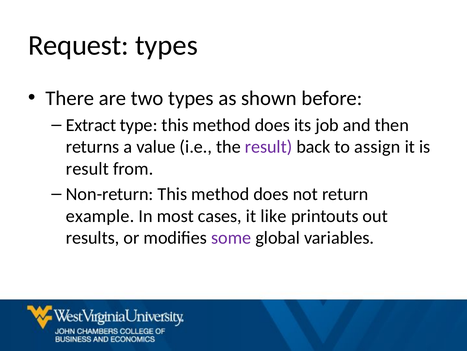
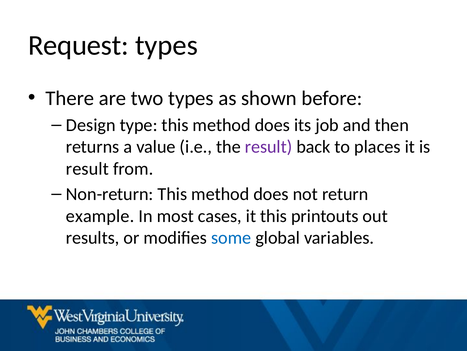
Extract: Extract -> Design (91, 125)
assign: assign -> places (377, 147)
it like: like -> this (274, 216)
some colour: purple -> blue (231, 237)
